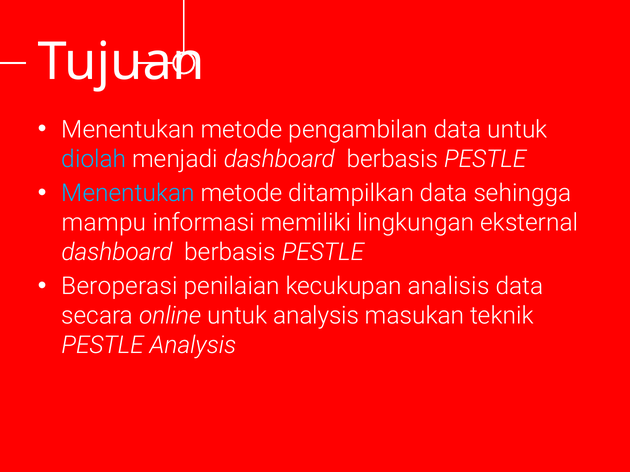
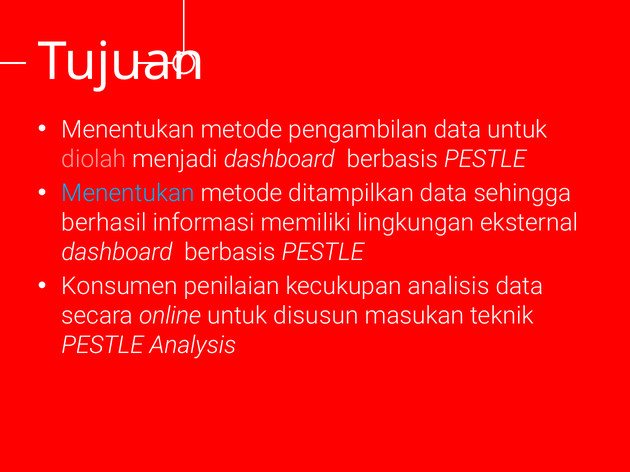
diolah colour: light blue -> pink (94, 159)
mampu: mampu -> berhasil (104, 223)
Beroperasi: Beroperasi -> Konsumen (120, 287)
untuk analysis: analysis -> disusun (316, 316)
